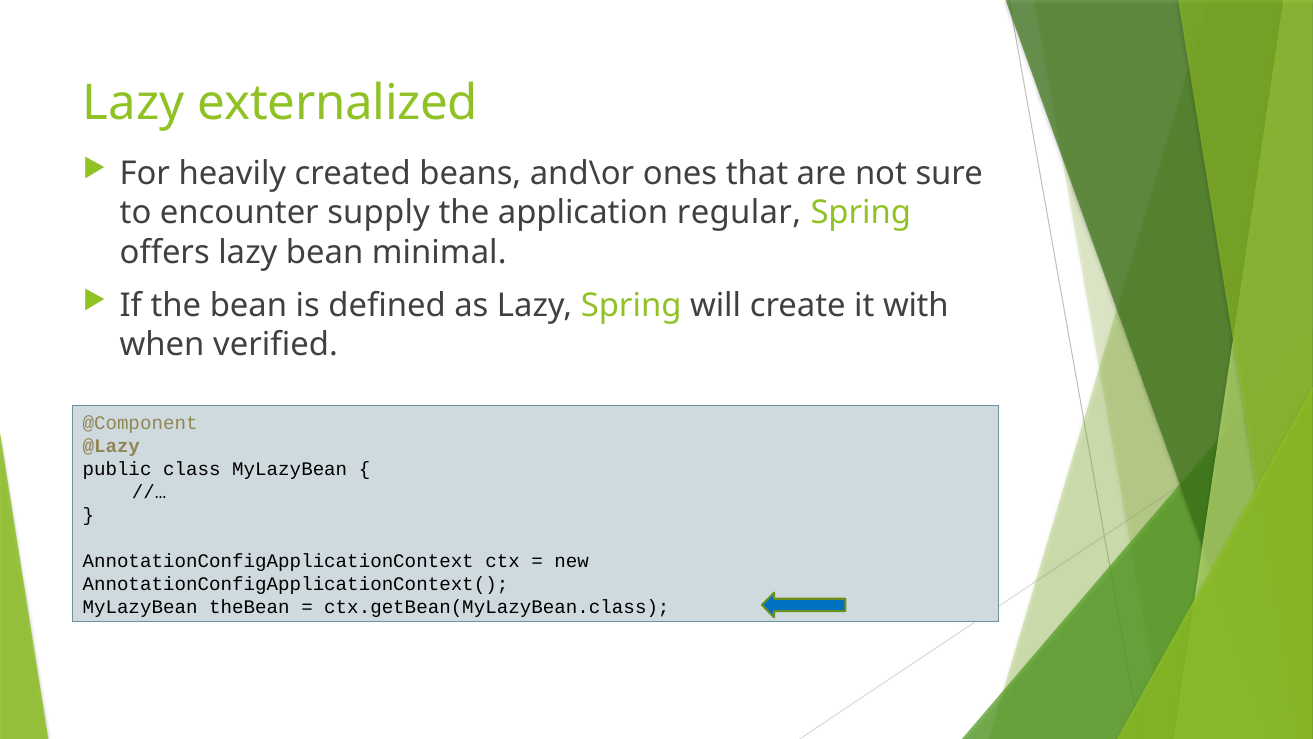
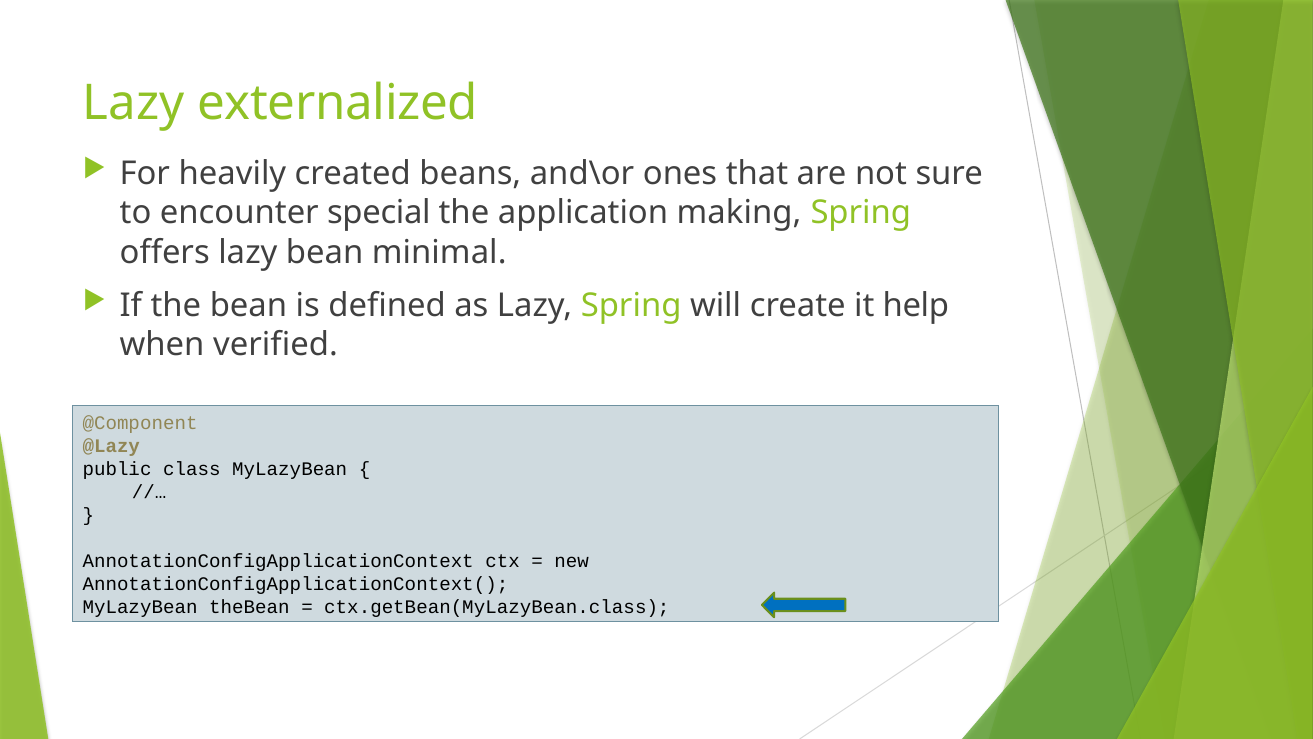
supply: supply -> special (379, 213)
regular: regular -> making (739, 213)
with: with -> help (916, 305)
